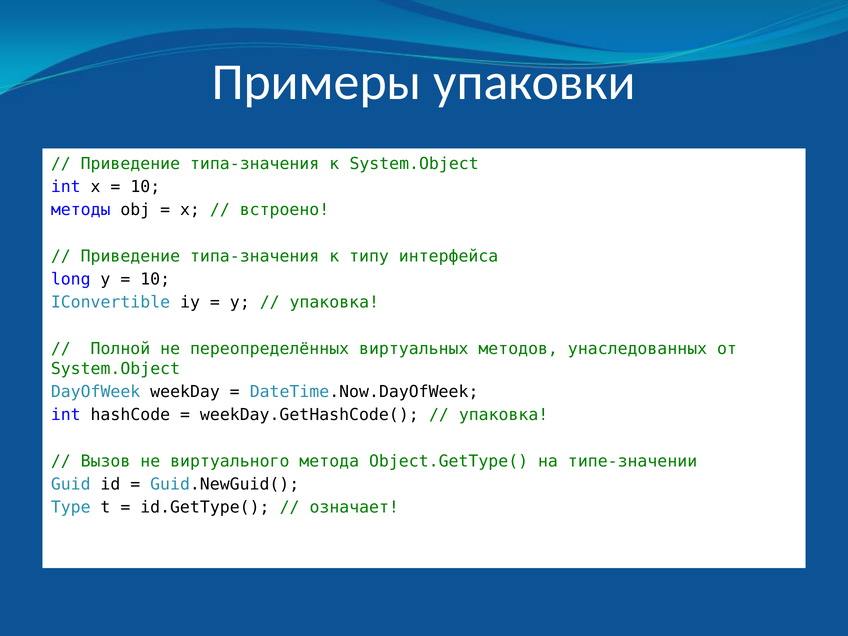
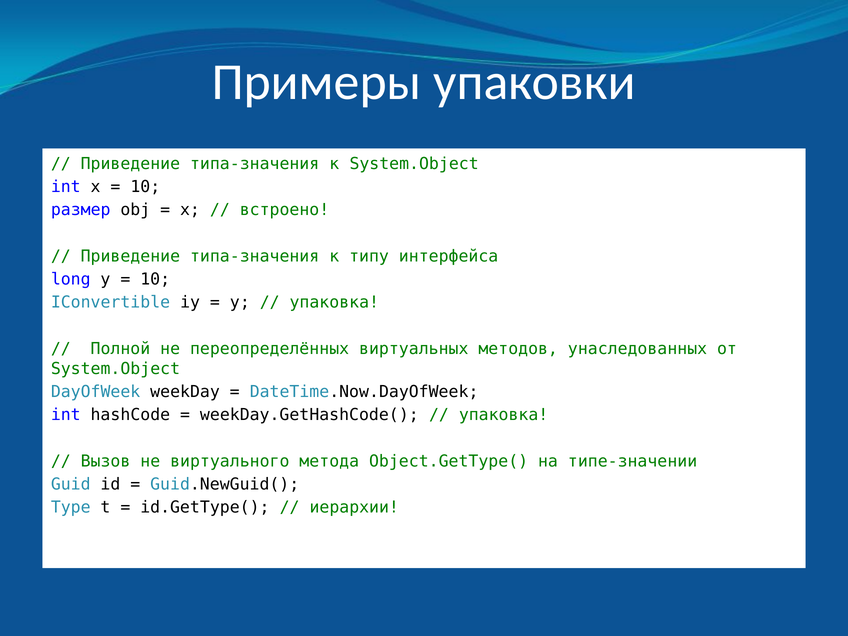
методы: методы -> размер (81, 210)
означает: означает -> иерархии (354, 507)
